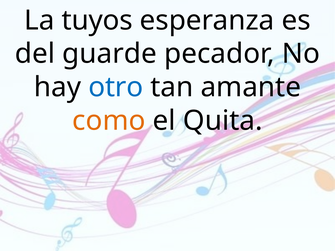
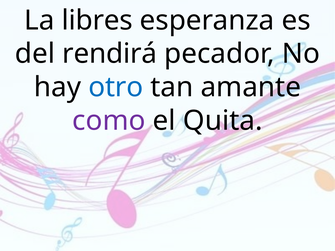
tuyos: tuyos -> libres (97, 20)
guarde: guarde -> rendirá (110, 54)
como colour: orange -> purple (109, 121)
